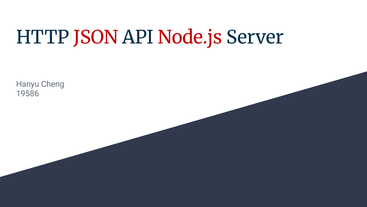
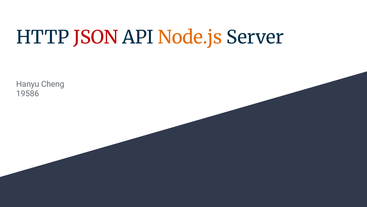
Node.js colour: red -> orange (190, 37)
